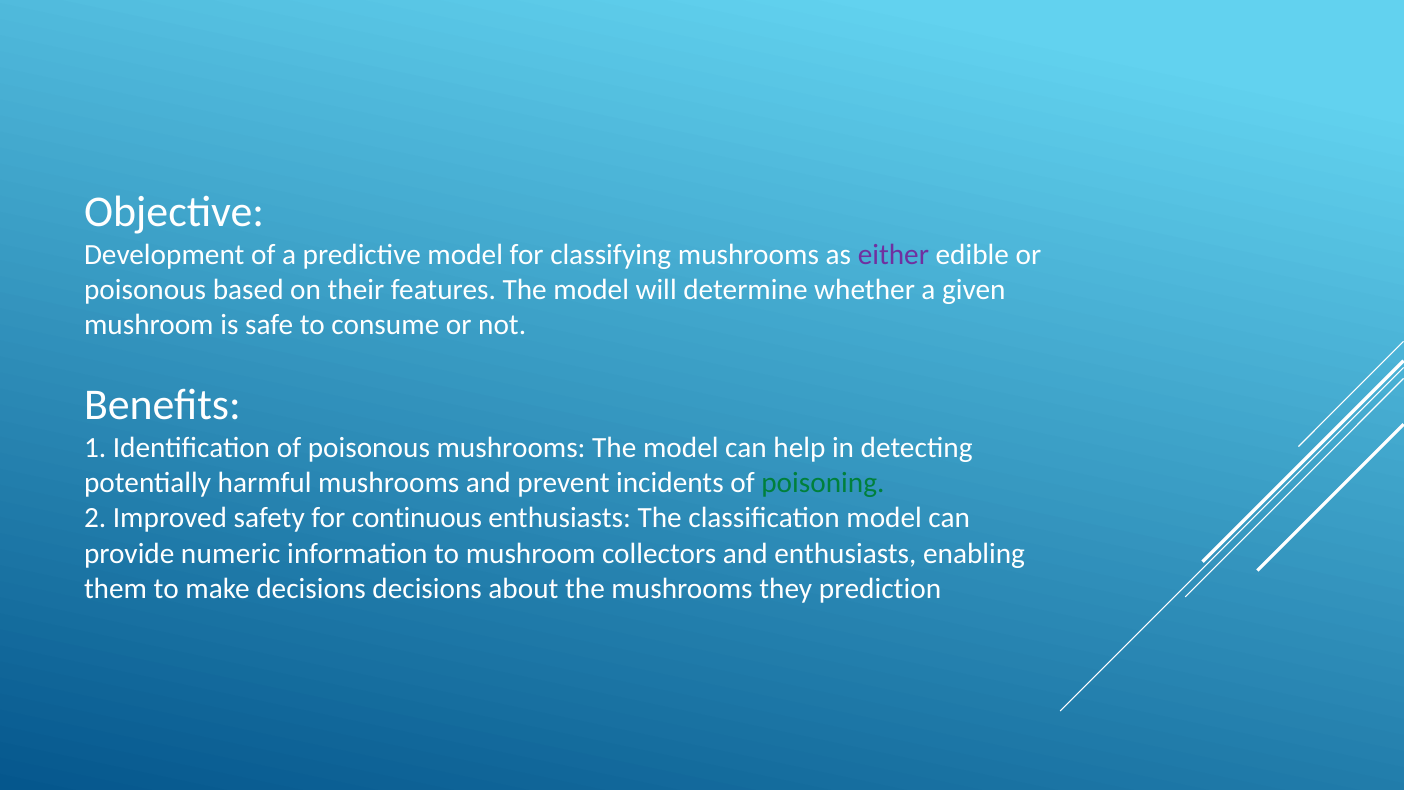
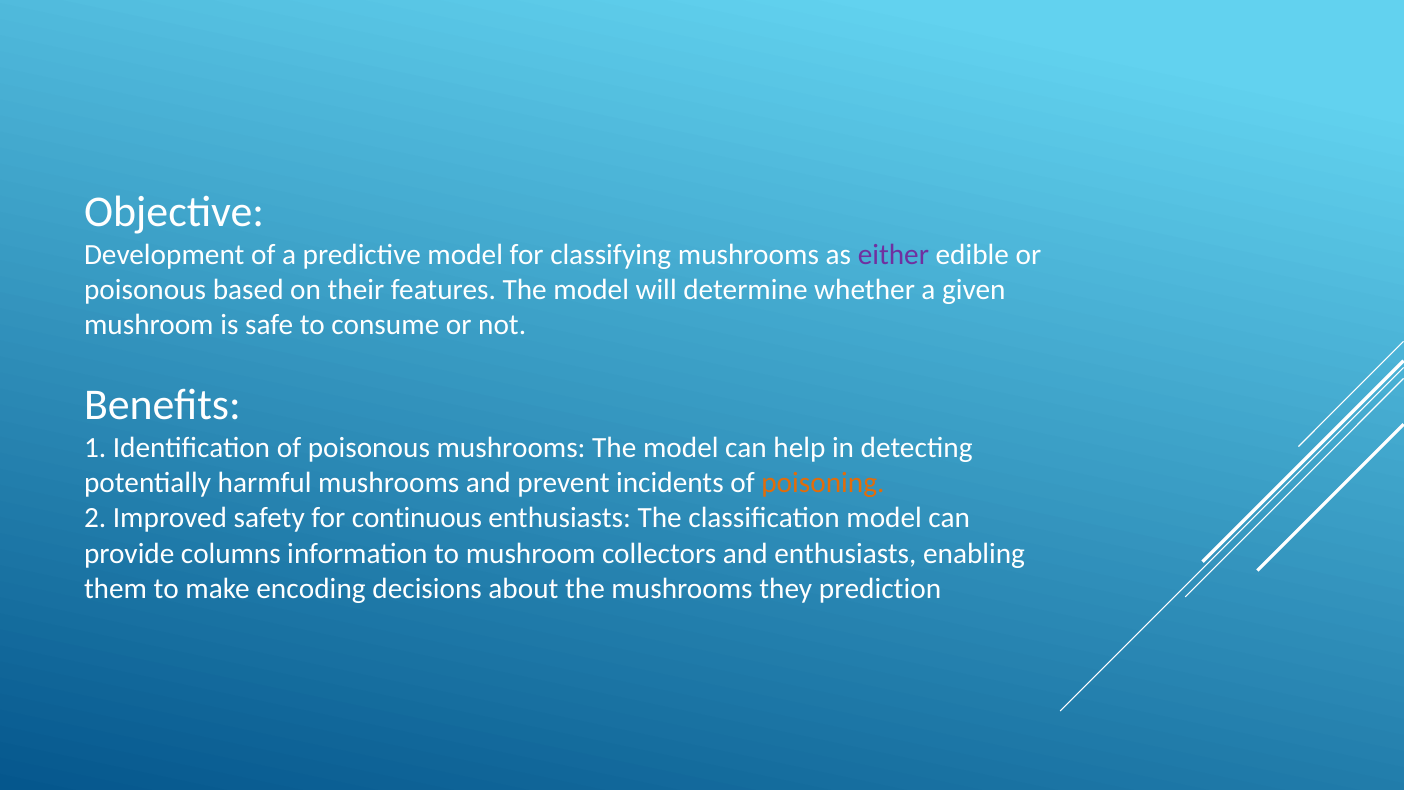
poisoning colour: green -> orange (823, 483)
numeric: numeric -> columns (231, 553)
make decisions: decisions -> encoding (311, 588)
